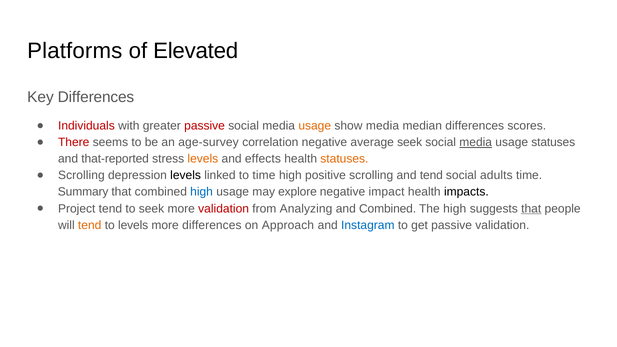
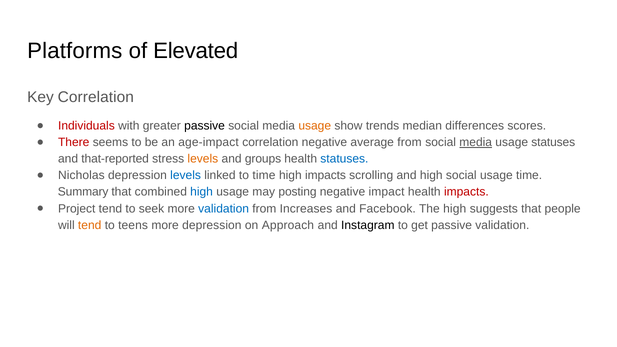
Key Differences: Differences -> Correlation (96, 97)
passive colour: red -> black (205, 126)
show media: media -> trends (383, 126)
age-survey: age-survey -> age-impact (209, 142)
average seek: seek -> from (410, 142)
effects: effects -> groups (263, 159)
statuses colour: orange -> blue (344, 159)
Scrolling: Scrolling -> Nicholas (81, 175)
levels colour: black -> blue (186, 175)
high positive: positive -> impacts (326, 175)
and tend: tend -> high (431, 175)
social adults: adults -> usage (496, 175)
explore: explore -> posting (297, 192)
impacts colour: black -> red (466, 192)
validation colour: red -> blue (224, 209)
Analyzing: Analyzing -> Increases (306, 209)
and Combined: Combined -> Facebook (387, 209)
that underline: present -> none (531, 209)
to levels: levels -> teens (133, 225)
more differences: differences -> depression (212, 225)
Instagram colour: blue -> black (368, 225)
